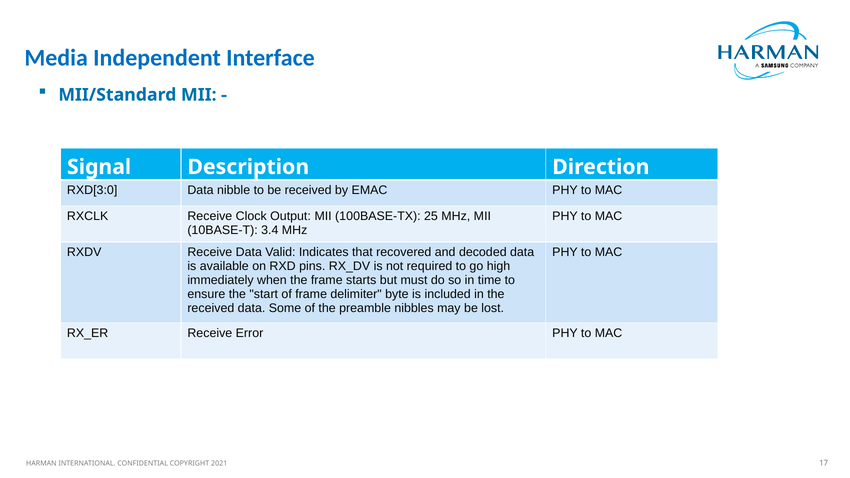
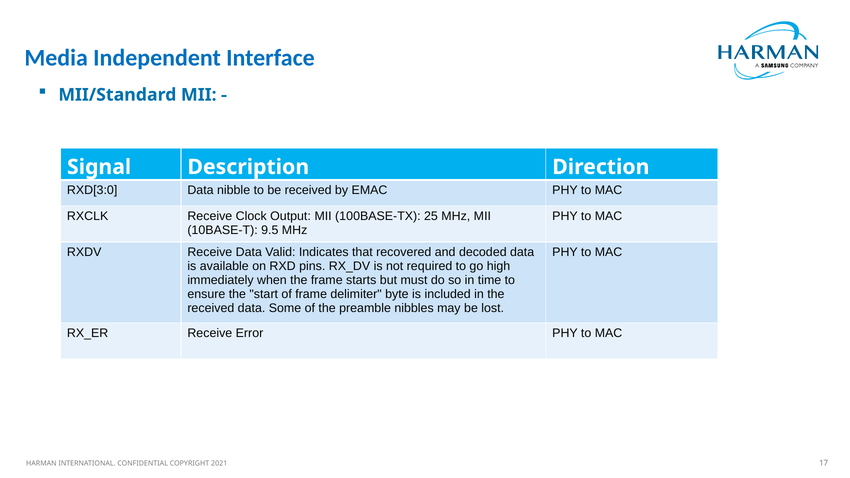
3.4: 3.4 -> 9.5 (270, 230)
